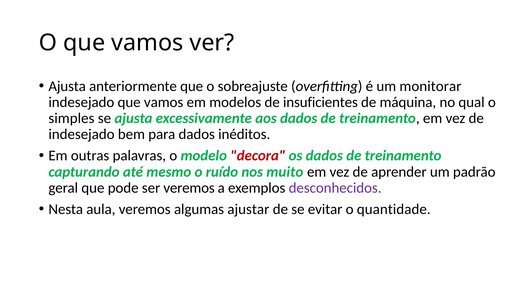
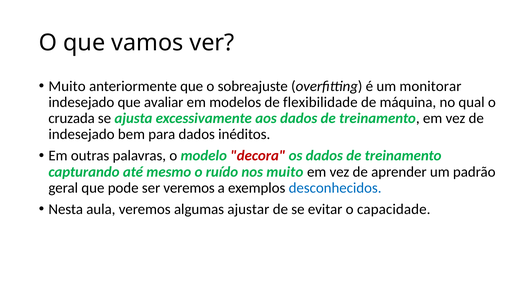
Ajusta: Ajusta -> Muito (67, 86)
indesejado que vamos: vamos -> avaliar (164, 102)
insuficientes: insuficientes -> flexibilidade (320, 102)
simples: simples -> cruzada (72, 118)
desconhecidos colour: purple -> blue (335, 188)
quantidade: quantidade -> capacidade (394, 209)
